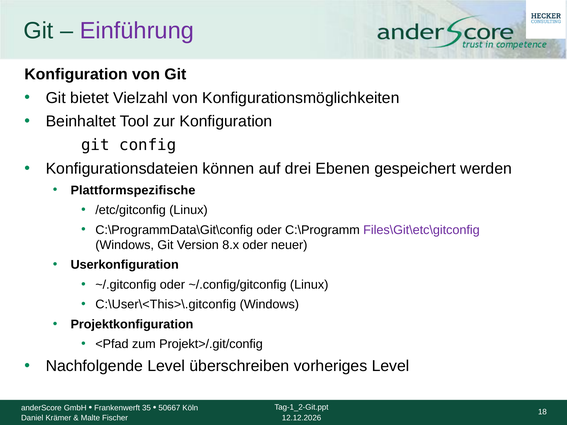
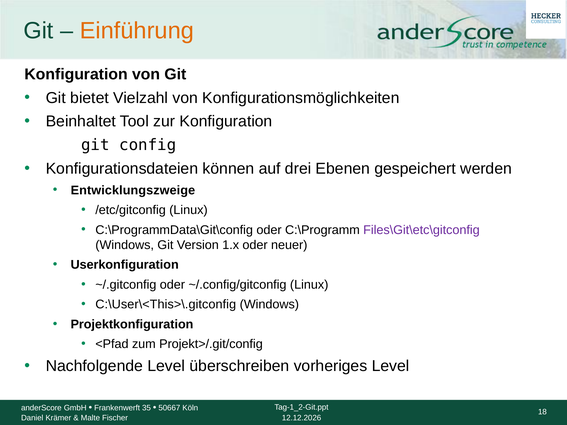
Einführung colour: purple -> orange (137, 31)
Plattformspezifische: Plattformspezifische -> Entwicklungszweige (133, 190)
8.x: 8.x -> 1.x (231, 245)
